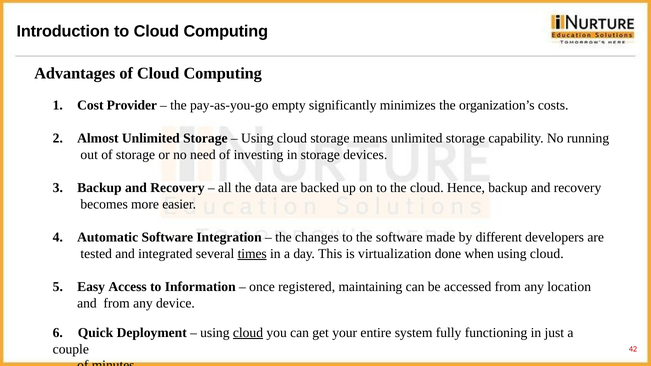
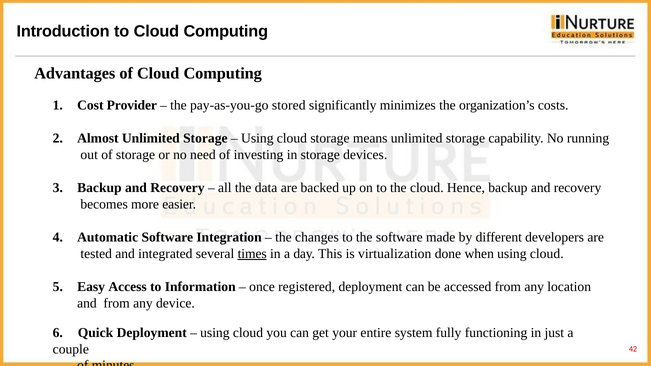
empty: empty -> stored (289, 105)
registered maintaining: maintaining -> deployment (370, 287)
cloud underline: present -> none (248, 333)
